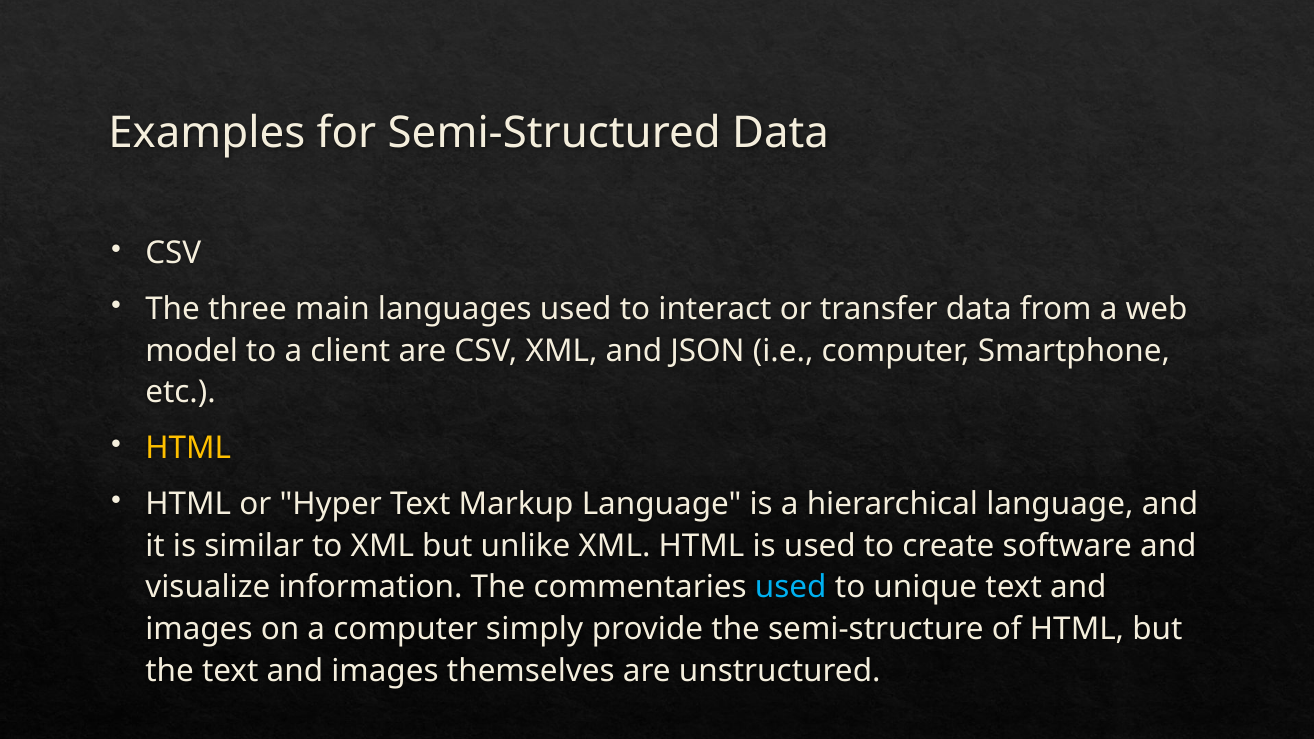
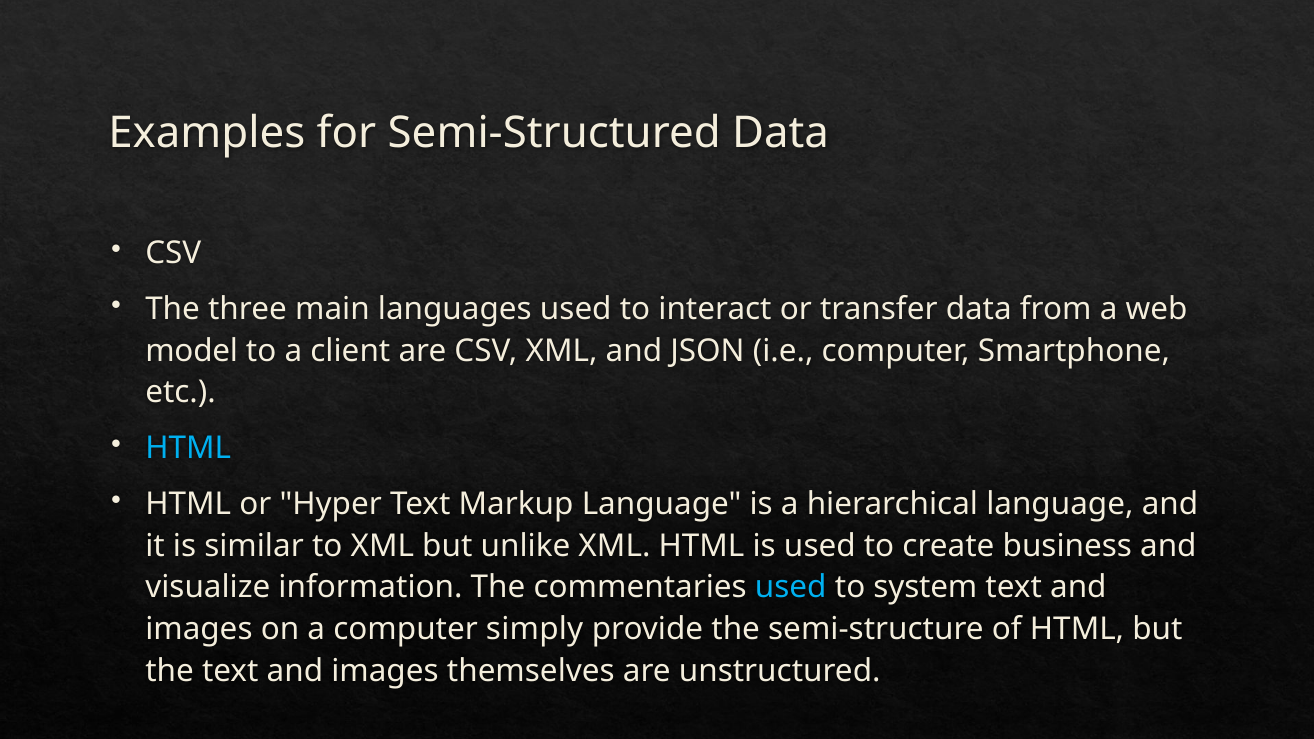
HTML colour: yellow -> light blue (188, 449)
software: software -> business (1067, 546)
unique: unique -> system (925, 588)
